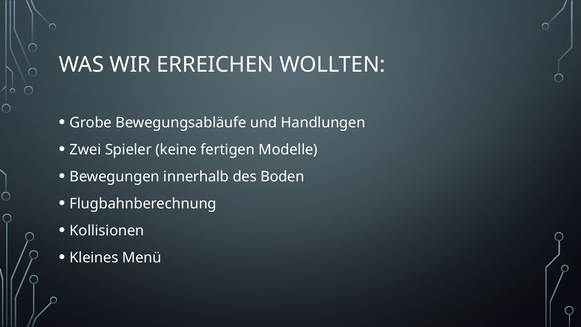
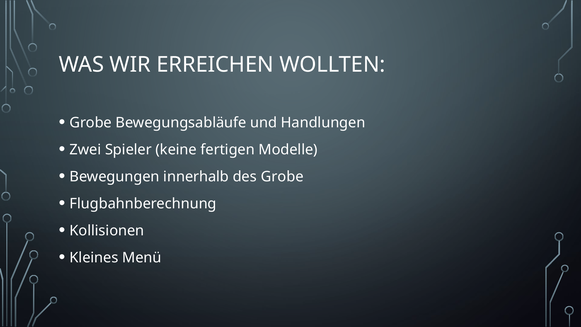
des Boden: Boden -> Grobe (282, 177)
